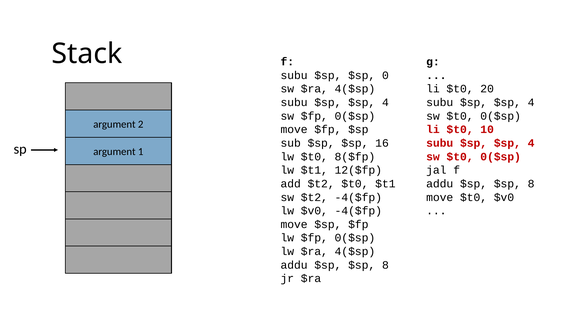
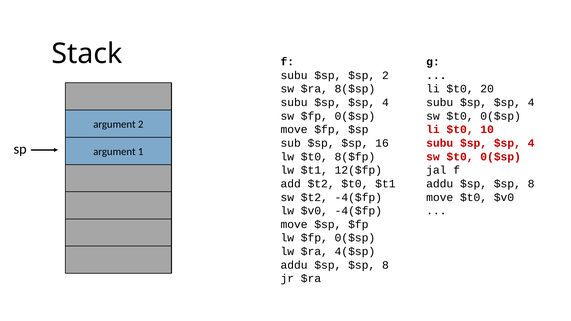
$sp 0: 0 -> 2 (385, 75)
sw $ra 4($sp: 4($sp -> 8($sp (355, 89)
